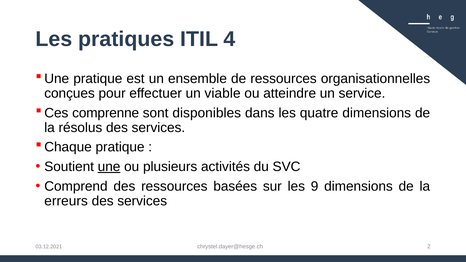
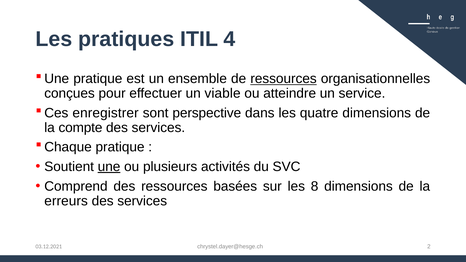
ressources underline: none -> present (284, 79)
comprenne: comprenne -> enregistrer (106, 113)
disponibles: disponibles -> perspective (207, 113)
résolus: résolus -> compte (80, 128)
9: 9 -> 8 (315, 186)
